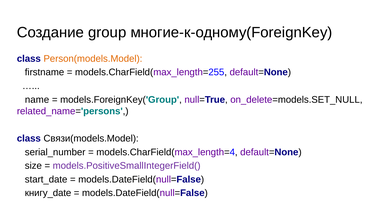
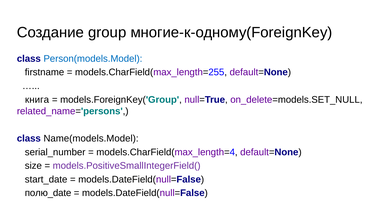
Person(models.Model colour: orange -> blue (93, 59)
name: name -> книга (37, 99)
Связи(models.Model: Связи(models.Model -> Name(models.Model (91, 138)
книгу_date: книгу_date -> полю_date (48, 193)
